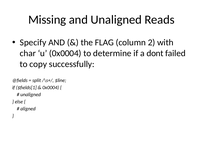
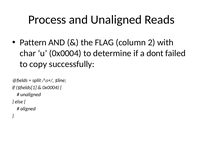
Missing: Missing -> Process (47, 20)
Specify: Specify -> Pattern (33, 43)
